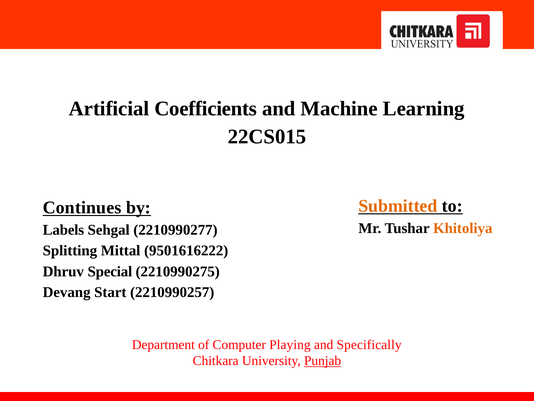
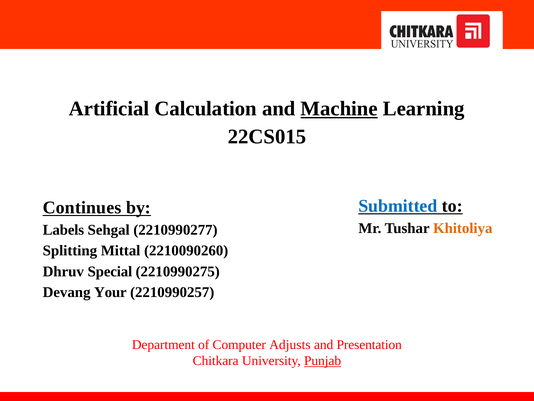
Coefficients: Coefficients -> Calculation (206, 109)
Machine underline: none -> present (339, 109)
Submitted colour: orange -> blue (398, 206)
9501616222: 9501616222 -> 2210090260 (186, 250)
Start: Start -> Your (110, 292)
Playing: Playing -> Adjusts (290, 344)
Specifically: Specifically -> Presentation (369, 344)
